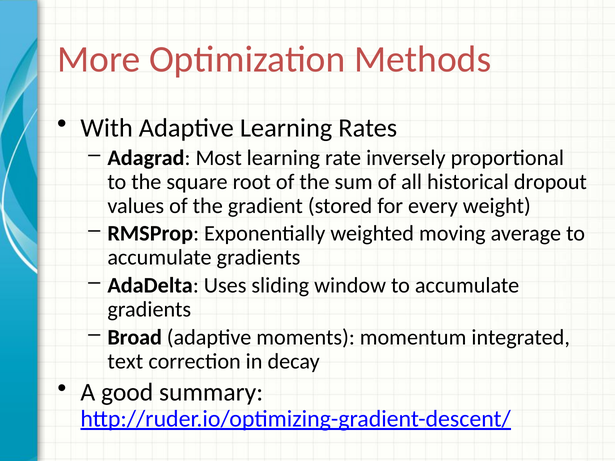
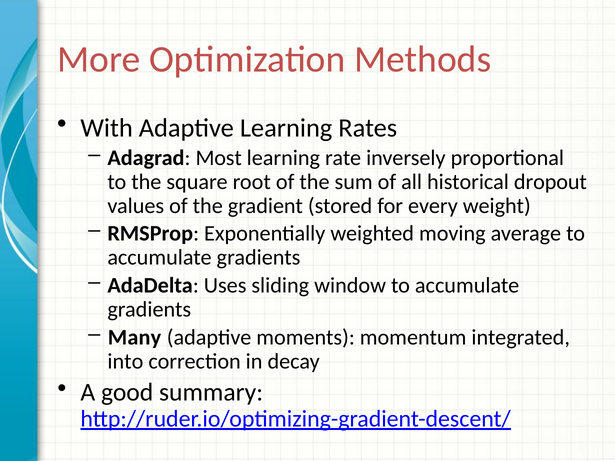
Broad: Broad -> Many (134, 338)
text: text -> into (125, 362)
